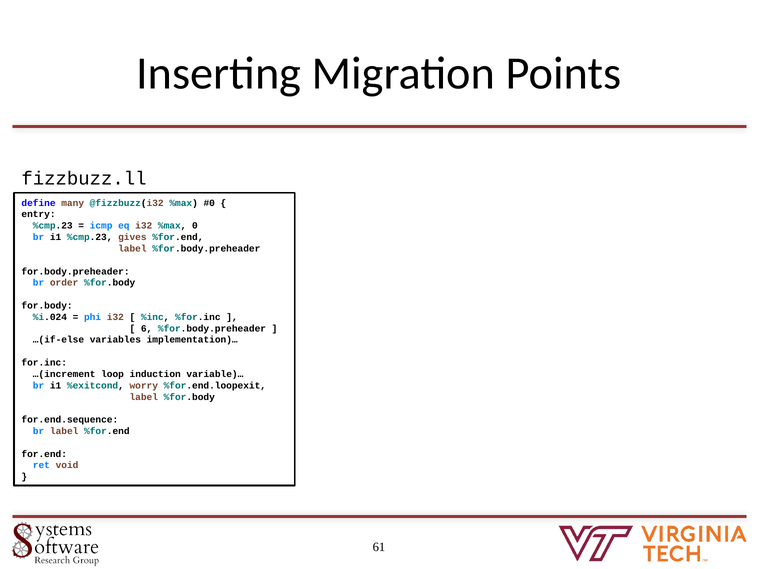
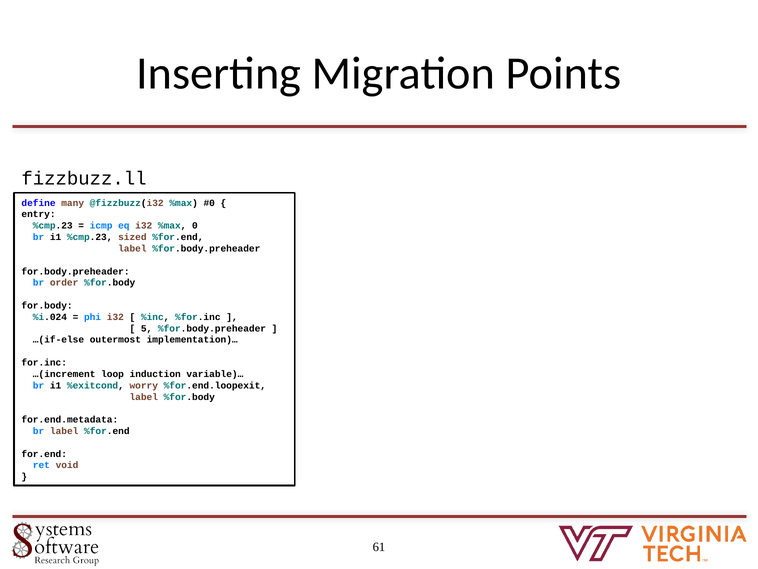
gives: gives -> sized (132, 237)
6: 6 -> 5 (147, 328)
variables: variables -> outermost (115, 340)
for.end.sequence: for.end.sequence -> for.end.metadata (70, 419)
